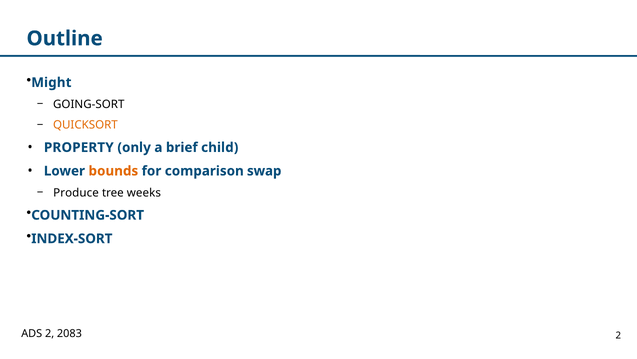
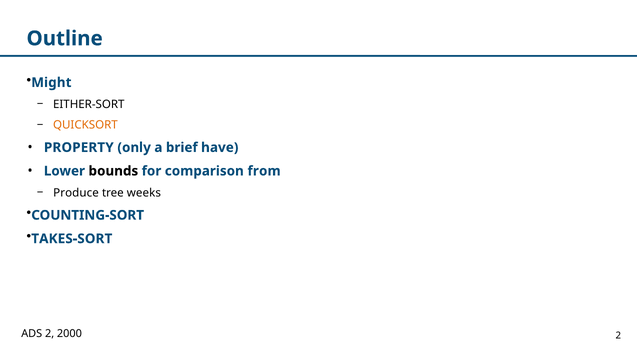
GOING-SORT: GOING-SORT -> EITHER-SORT (89, 104)
child: child -> have (220, 147)
bounds colour: orange -> black (113, 171)
swap: swap -> from (264, 171)
INDEX-SORT: INDEX-SORT -> TAKES-SORT (72, 238)
2083: 2083 -> 2000 (69, 333)
